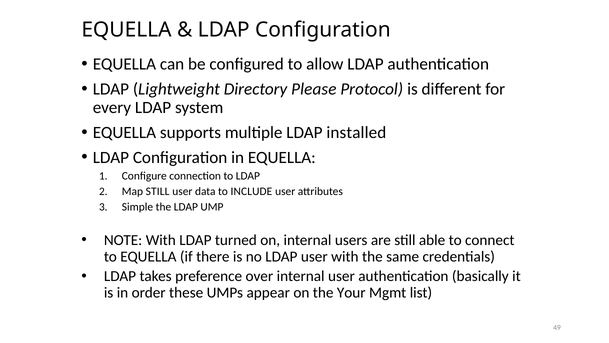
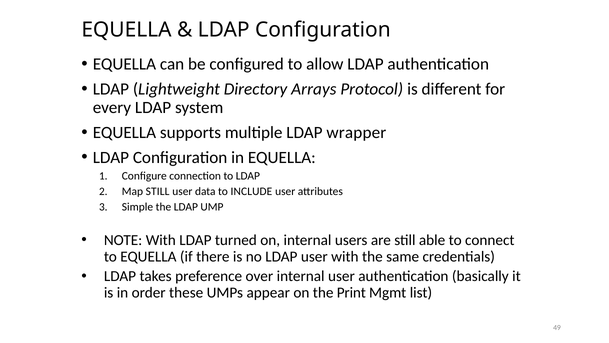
Please: Please -> Arrays (314, 89)
installed: installed -> wrapper (356, 132)
Your: Your -> Print (351, 292)
